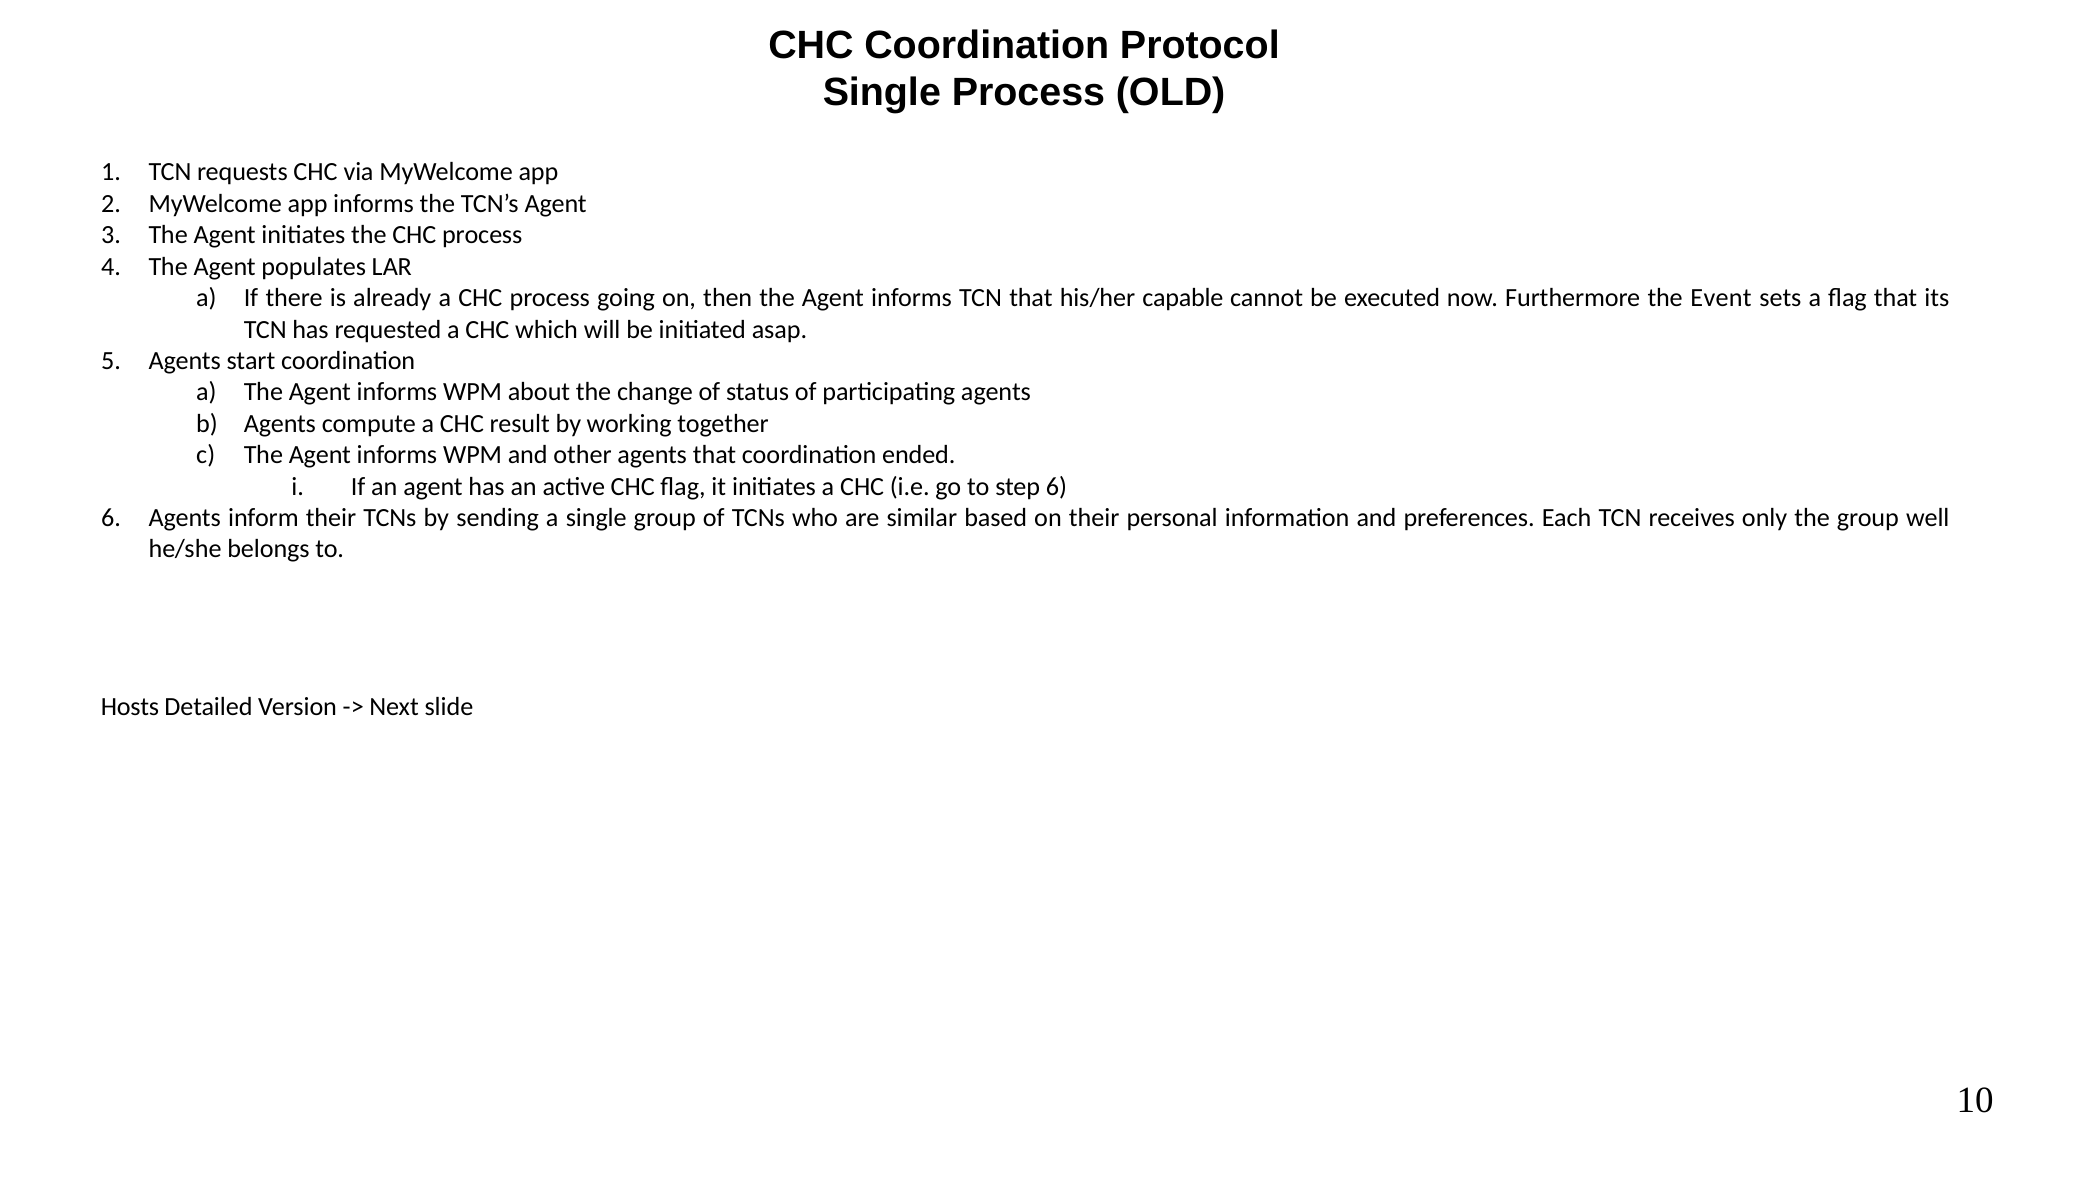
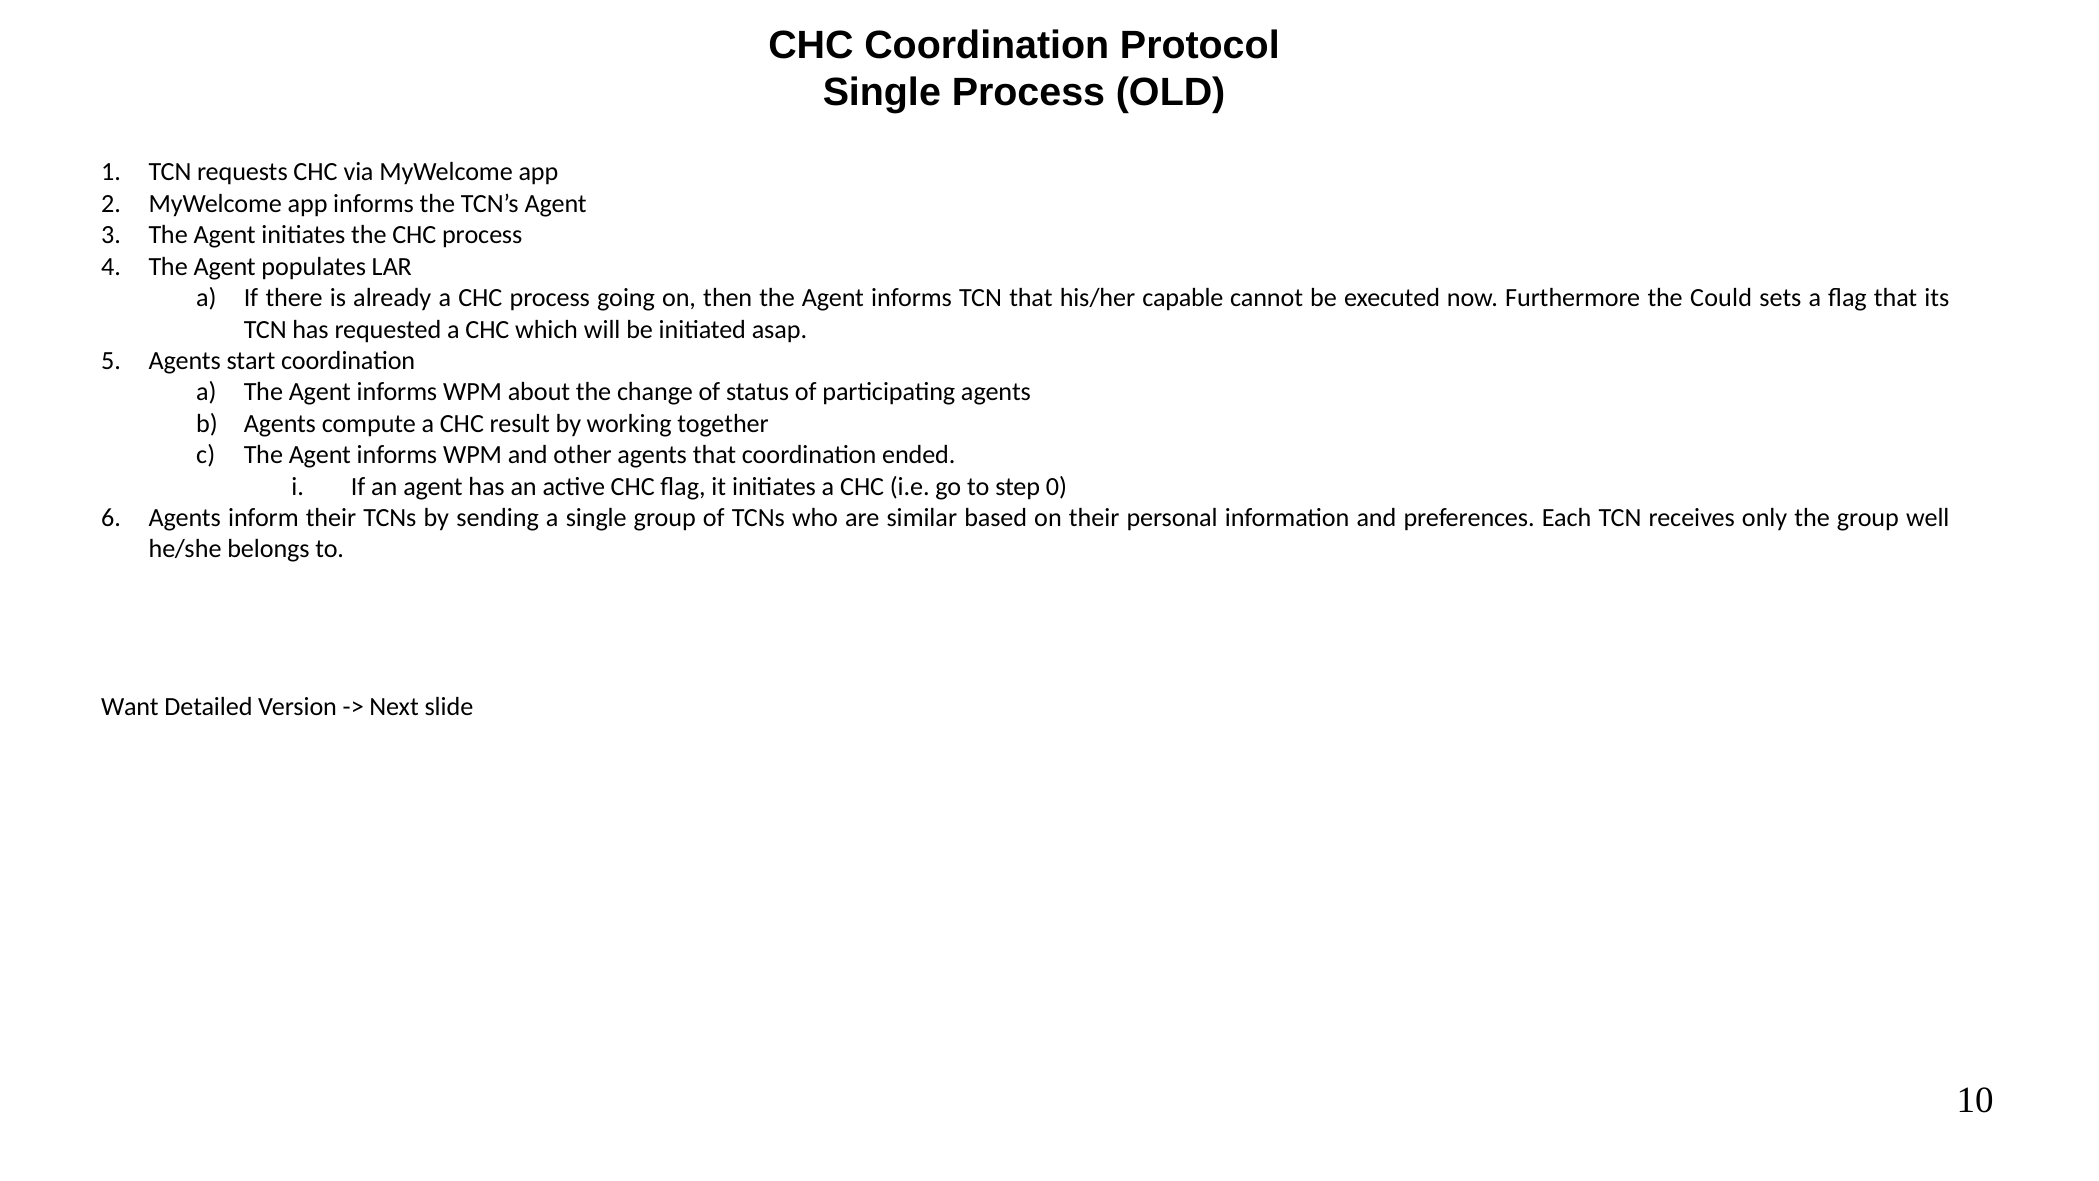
Event: Event -> Could (1721, 298)
step 6: 6 -> 0 (1057, 486)
Hosts: Hosts -> Want (130, 706)
